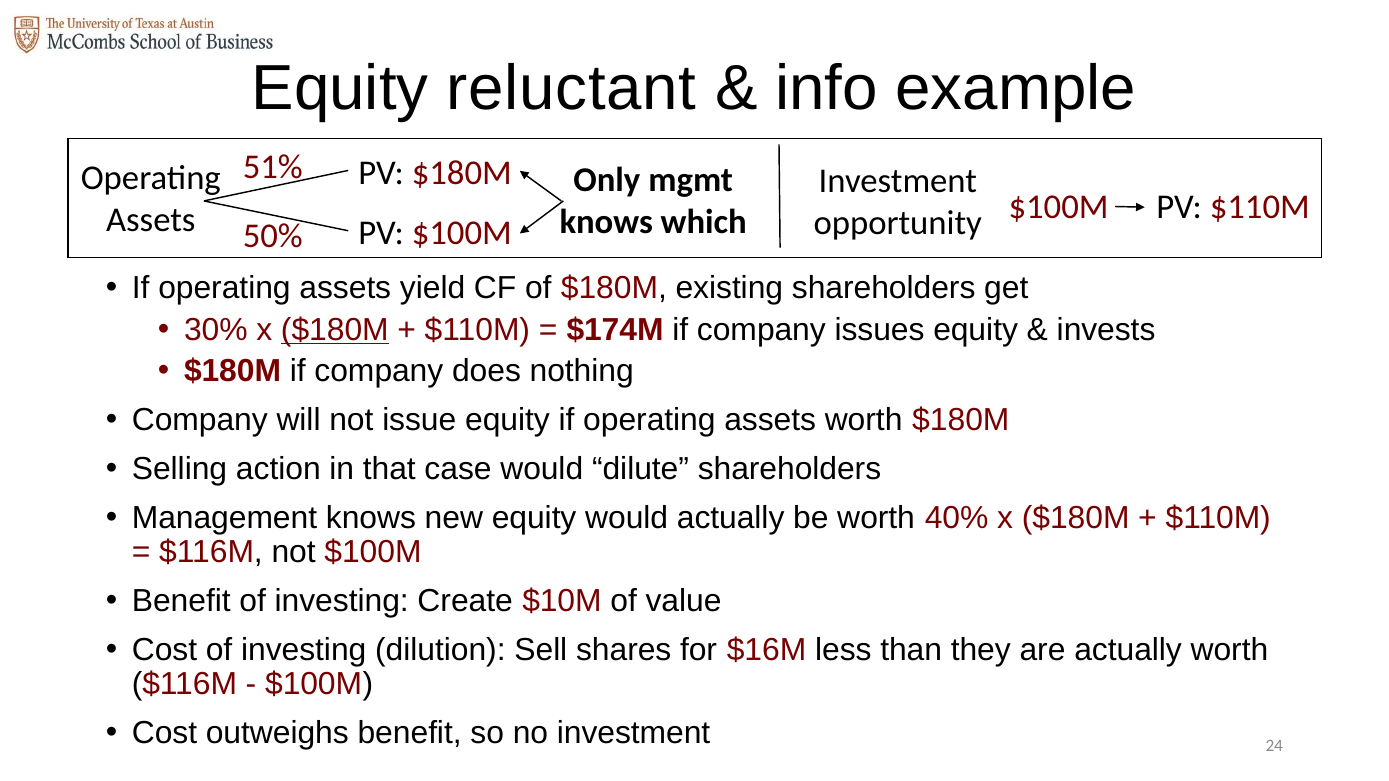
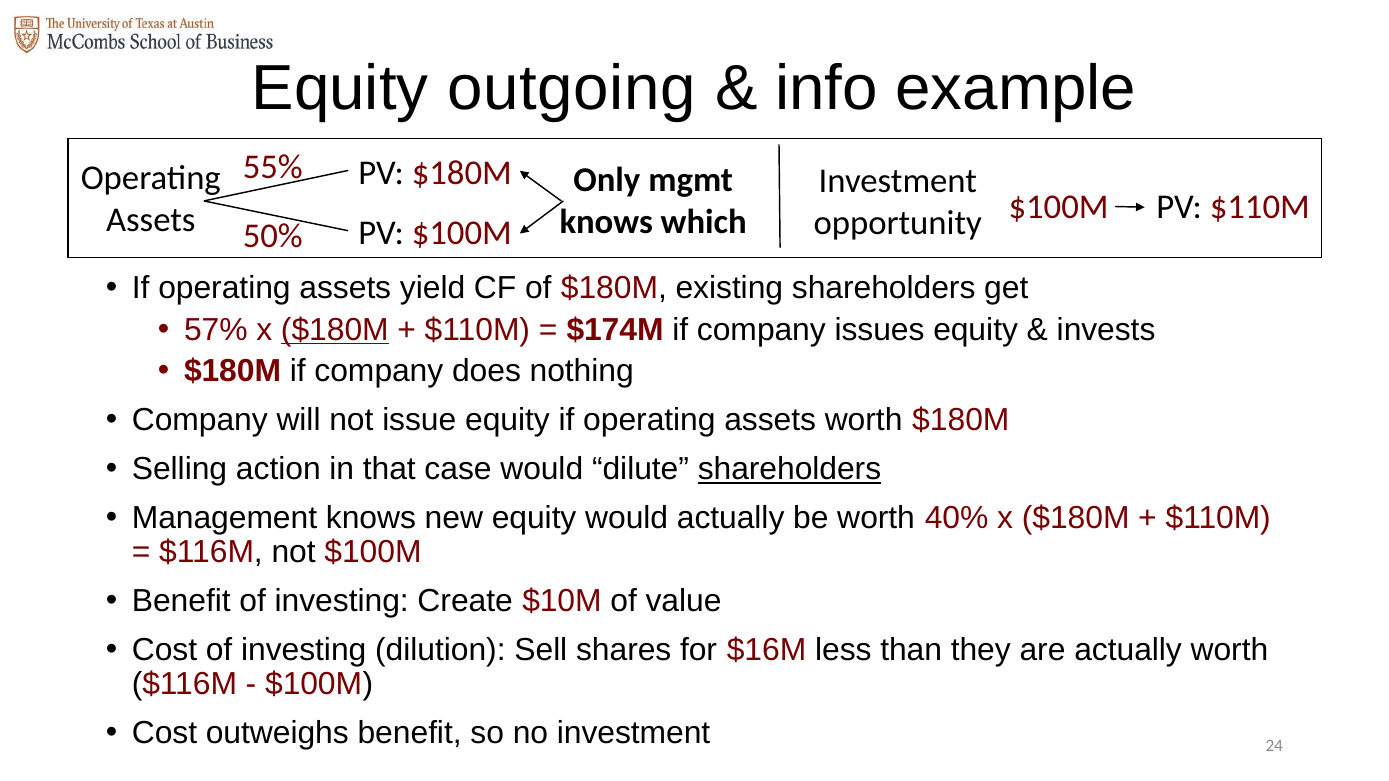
reluctant: reluctant -> outgoing (571, 88)
51%: 51% -> 55% (273, 167)
30%: 30% -> 57% (216, 330)
shareholders underline: none -> present (789, 469)
